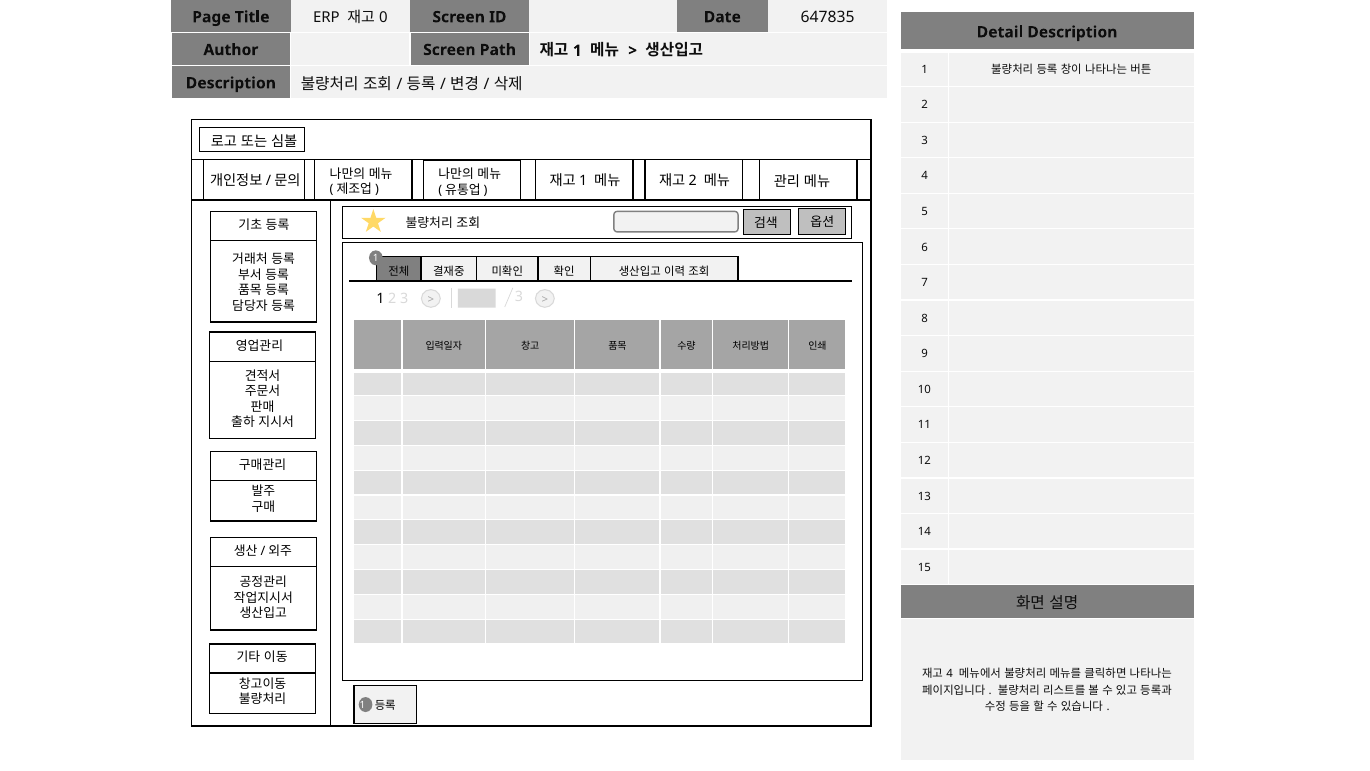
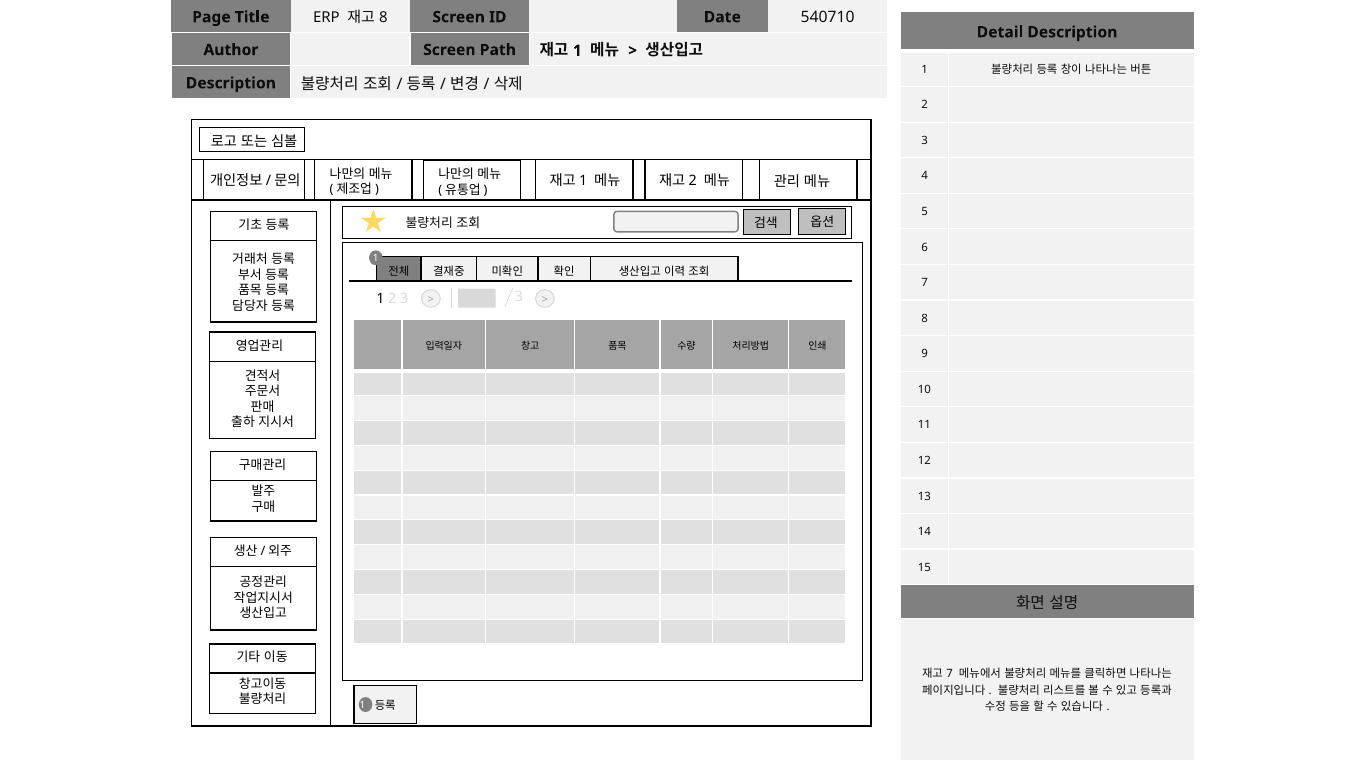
0: 0 -> 8 (383, 18)
647835: 647835 -> 540710 (828, 17)
4: 4 -> 7 (950, 673)
